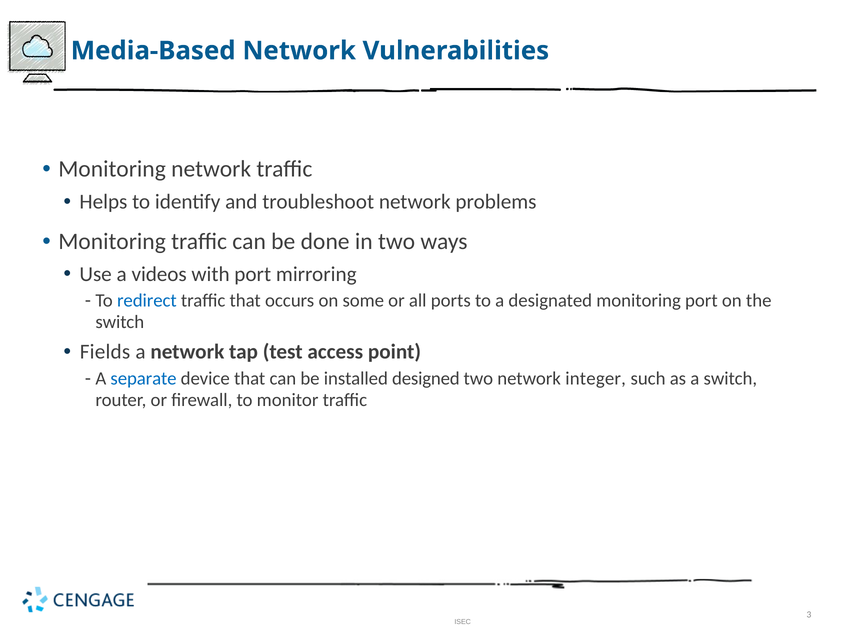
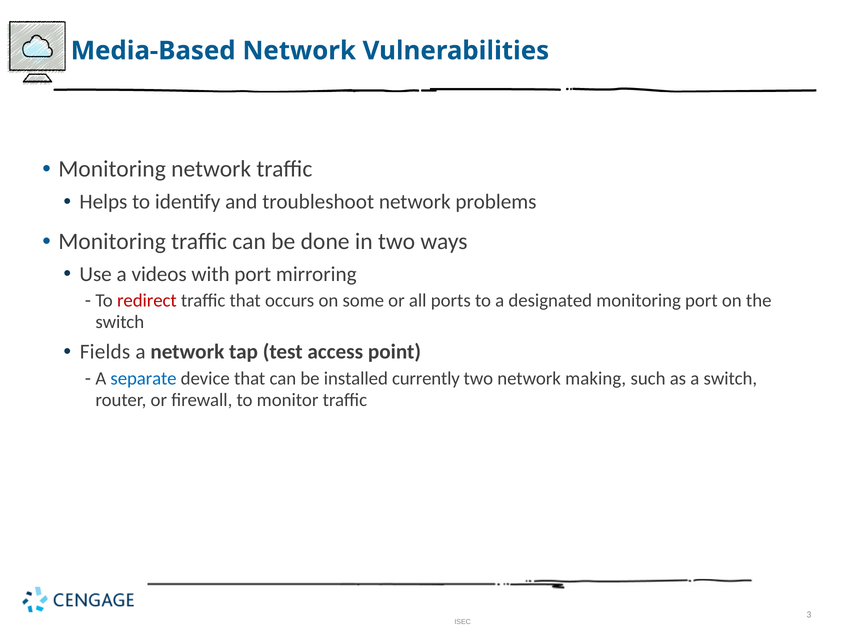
redirect colour: blue -> red (147, 301)
designed: designed -> currently (426, 379)
integer: integer -> making (596, 379)
